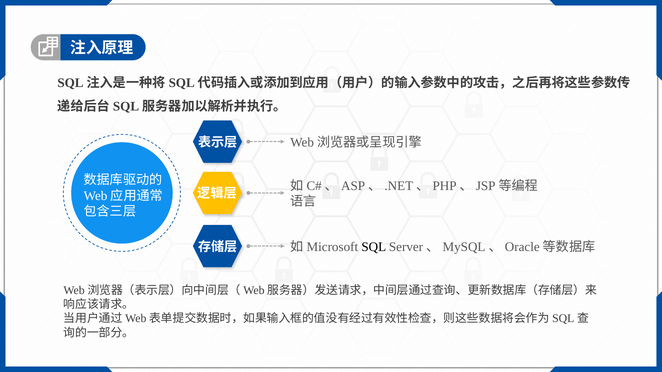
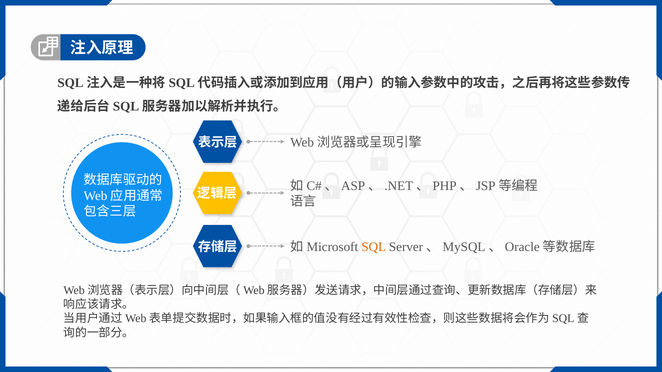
SQL colour: black -> orange (374, 247)
